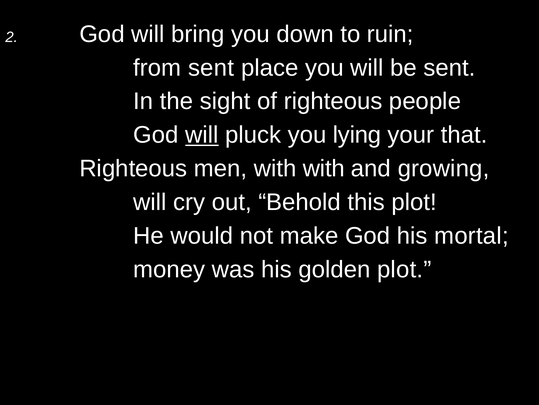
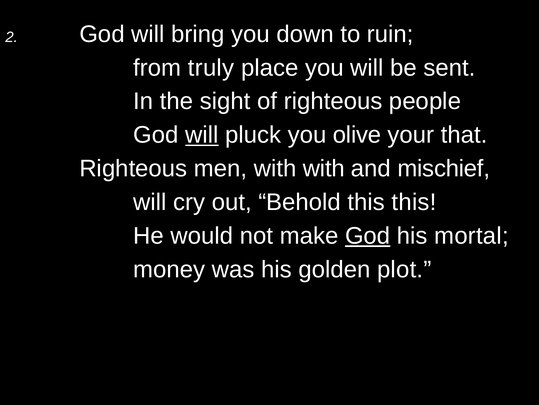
from sent: sent -> truly (211, 68)
lying: lying -> olive (357, 135)
growing: growing -> mischief (444, 168)
this plot: plot -> this (414, 202)
God underline: none -> present (368, 235)
